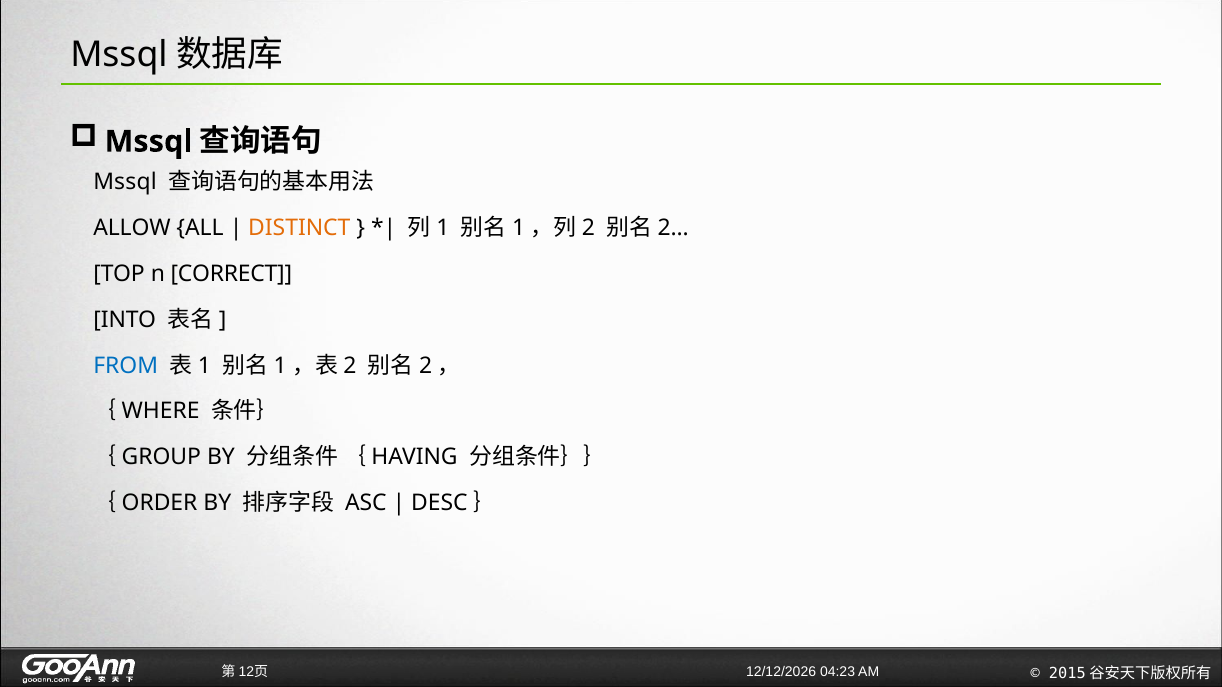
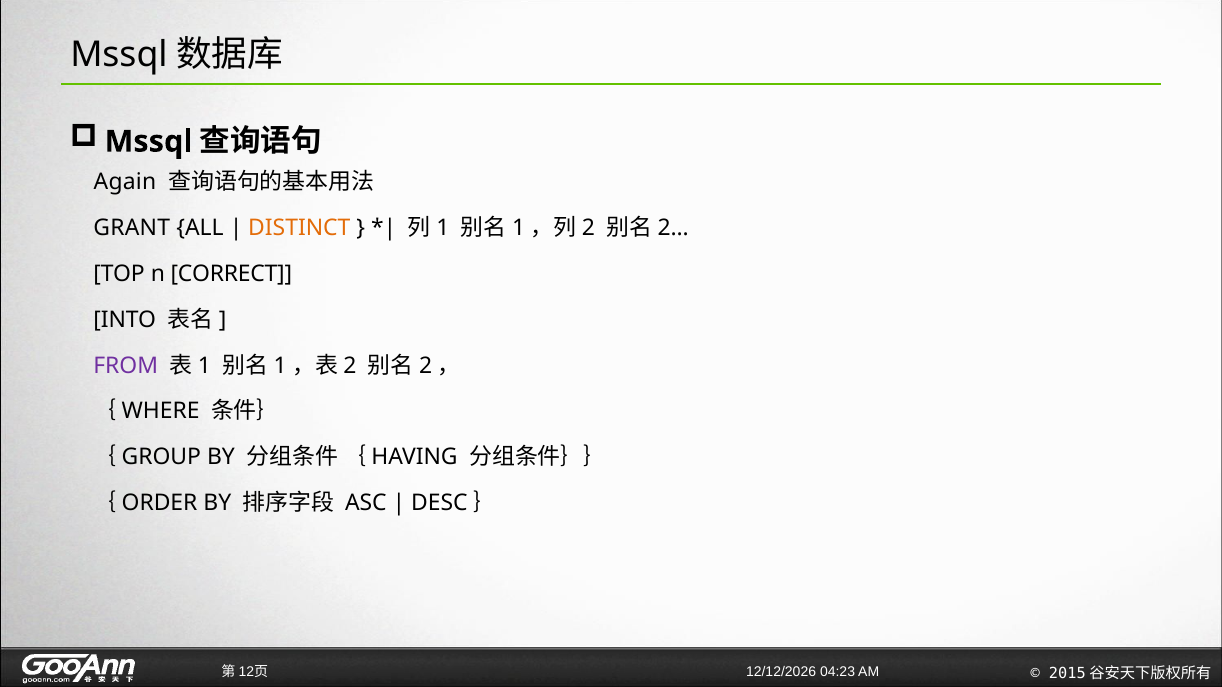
Mssql: Mssql -> Again (125, 182)
ALLOW: ALLOW -> GRANT (132, 228)
FROM colour: blue -> purple (126, 366)
